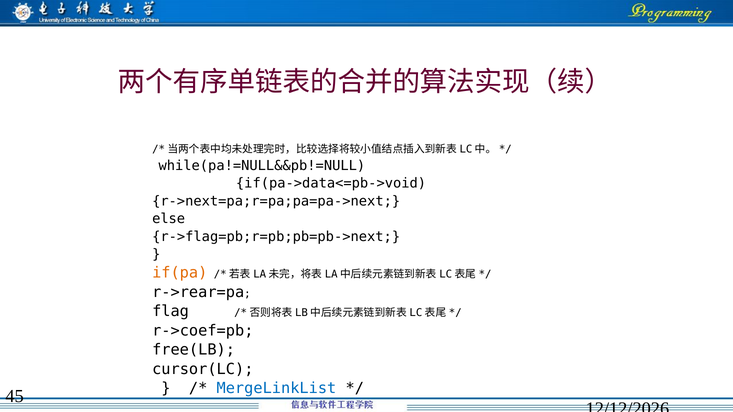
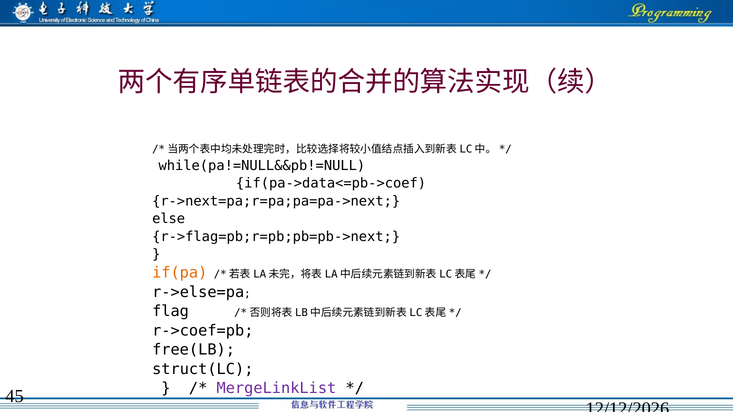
if(pa->data<=pb->void: if(pa->data<=pb->void -> if(pa->data<=pb->coef (331, 183)
r->rear=pa: r->rear=pa -> r->else=pa (198, 292)
cursor(LC: cursor(LC -> struct(LC (203, 369)
MergeLinkList colour: blue -> purple (276, 389)
